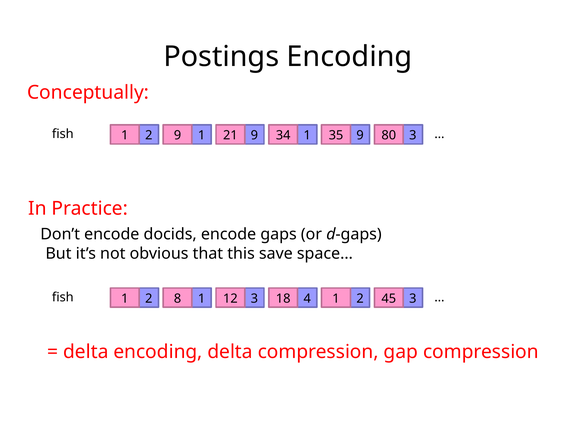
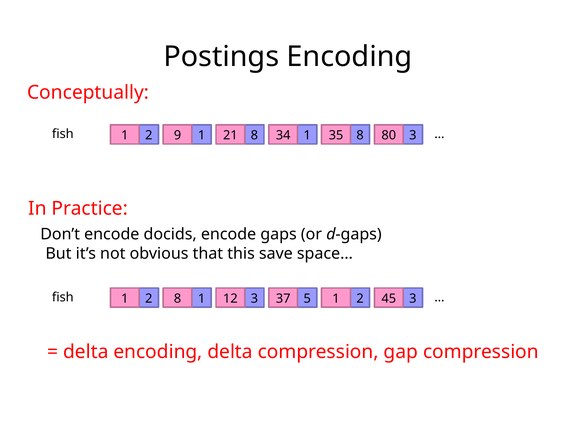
2 1 9: 9 -> 8 (254, 135)
9: 9 -> 8 (360, 135)
18: 18 -> 37 (283, 298)
4: 4 -> 5 (307, 298)
